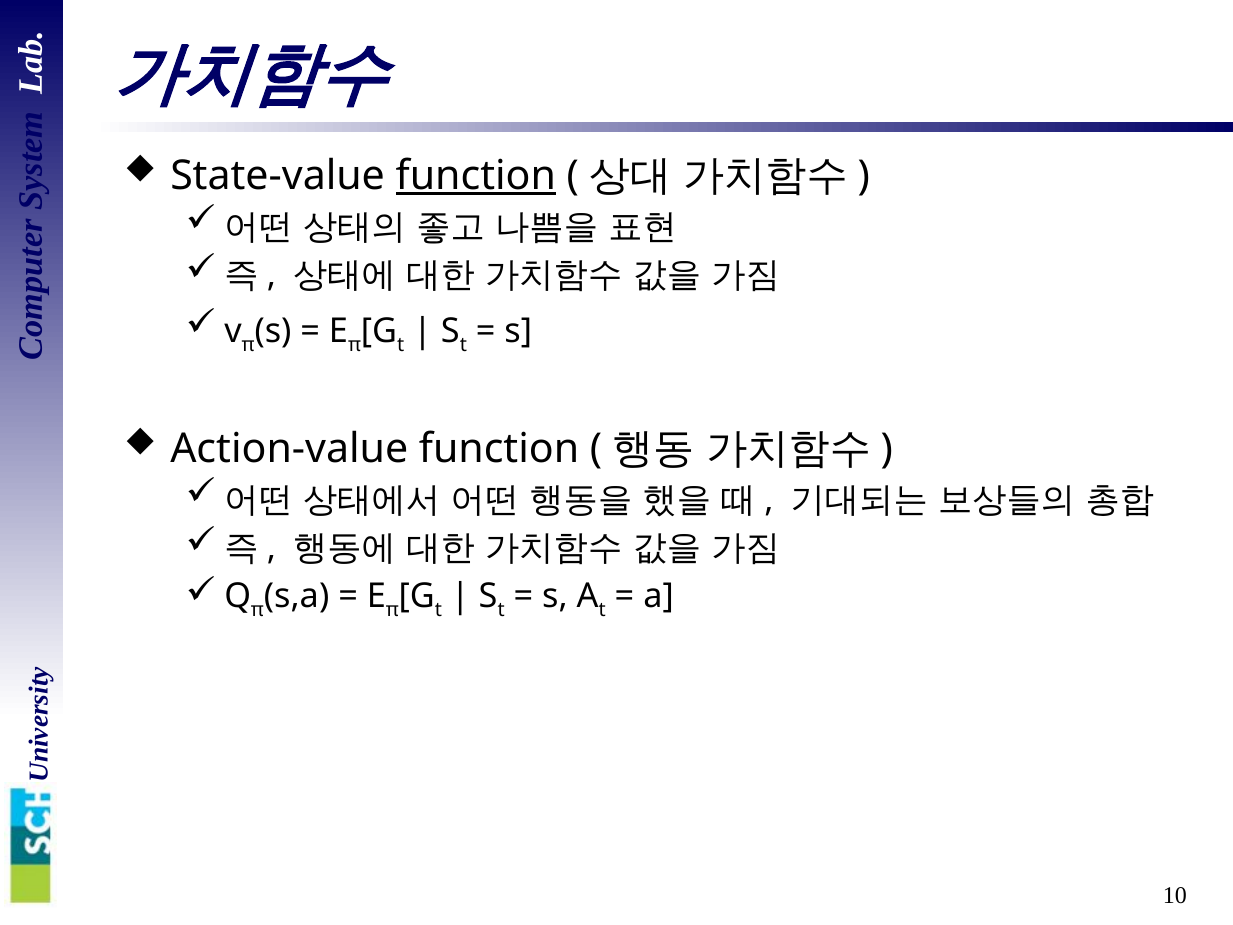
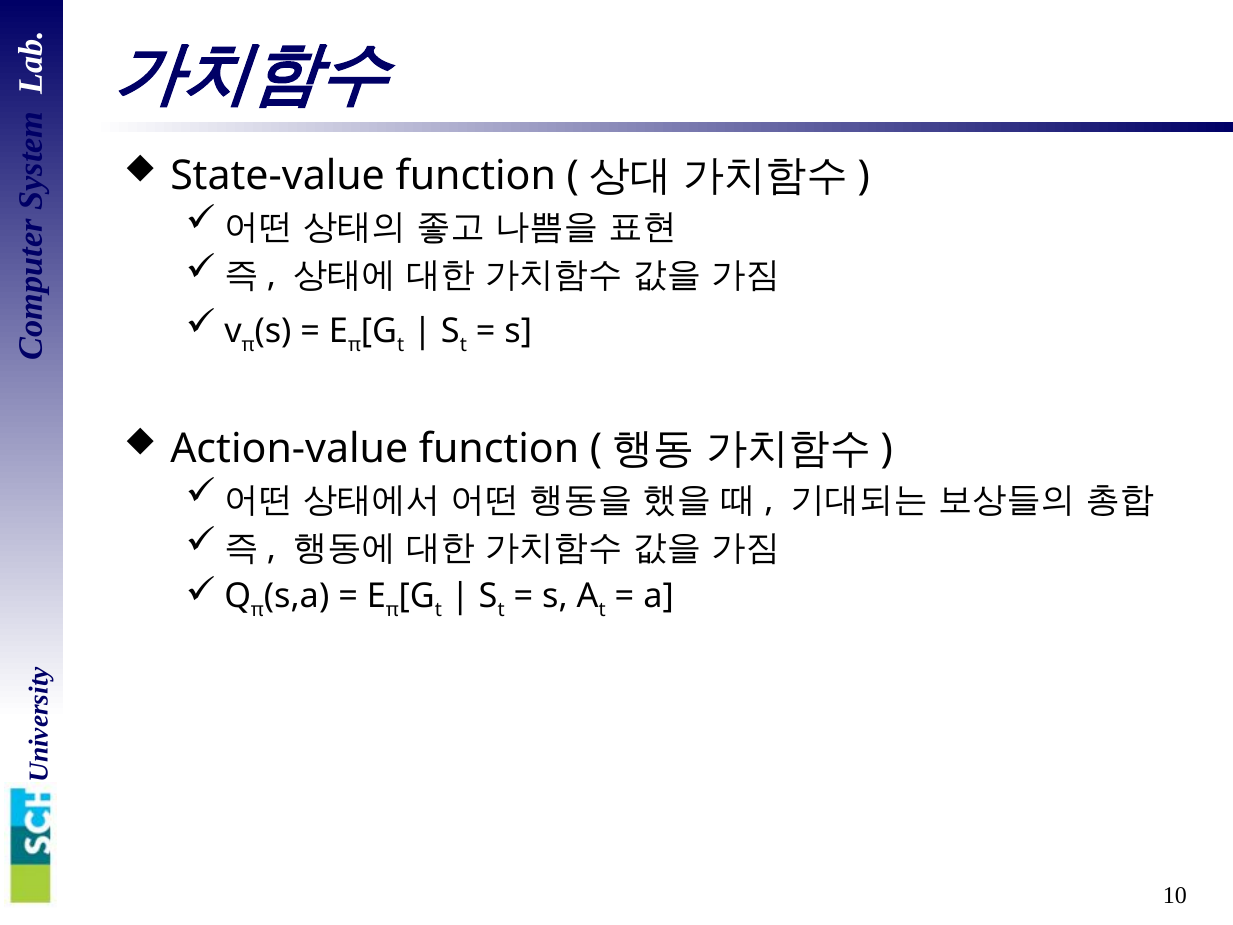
function underline: present -> none (476, 176)
